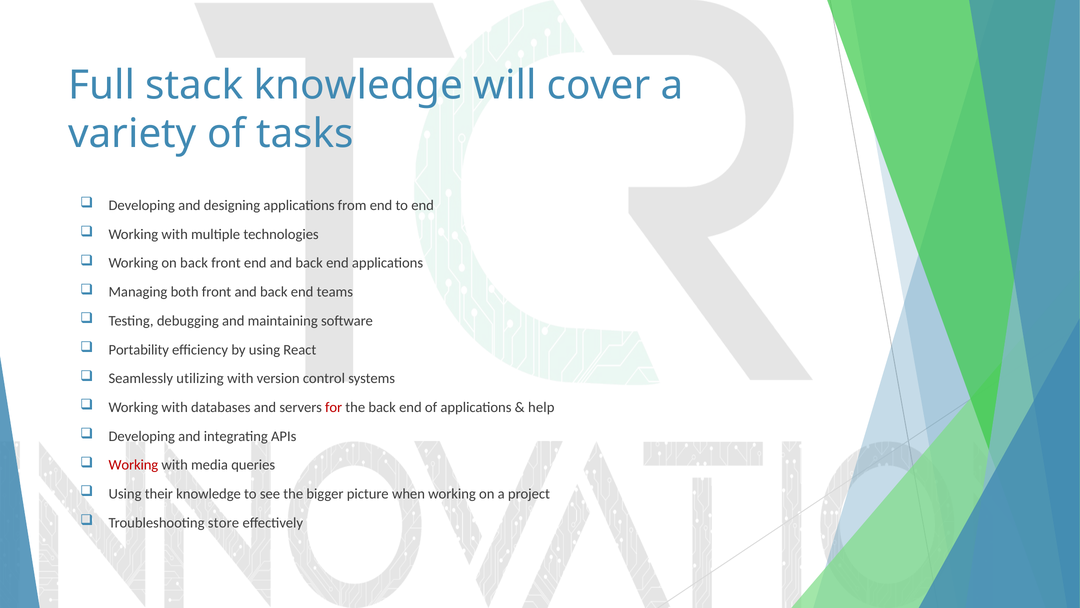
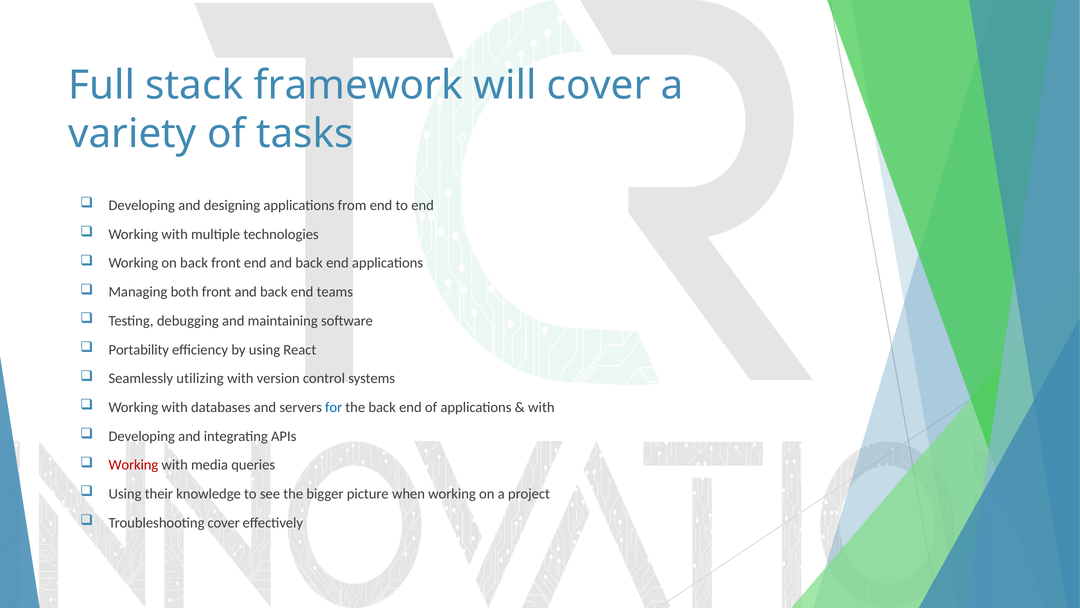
stack knowledge: knowledge -> framework (358, 85)
for colour: red -> blue (334, 407)
help: help -> with (541, 407)
Troubleshooting store: store -> cover (224, 522)
